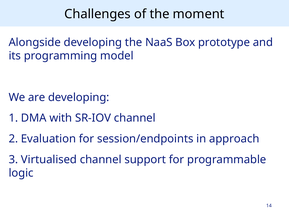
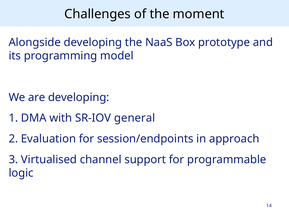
SR-IOV channel: channel -> general (135, 118)
